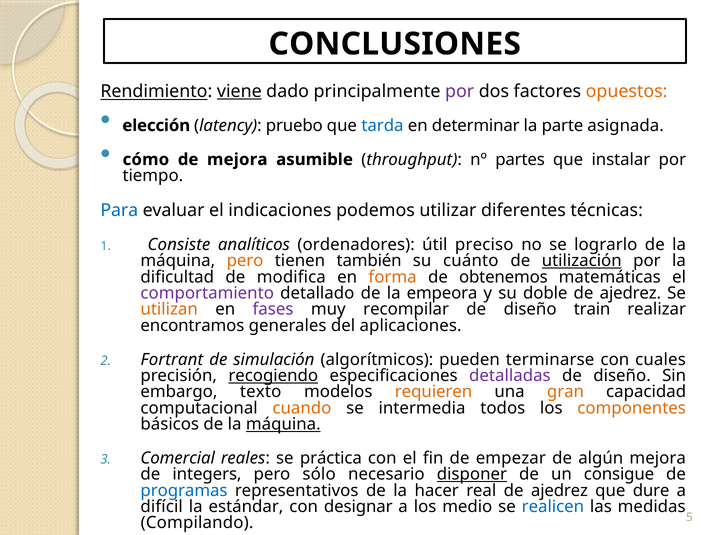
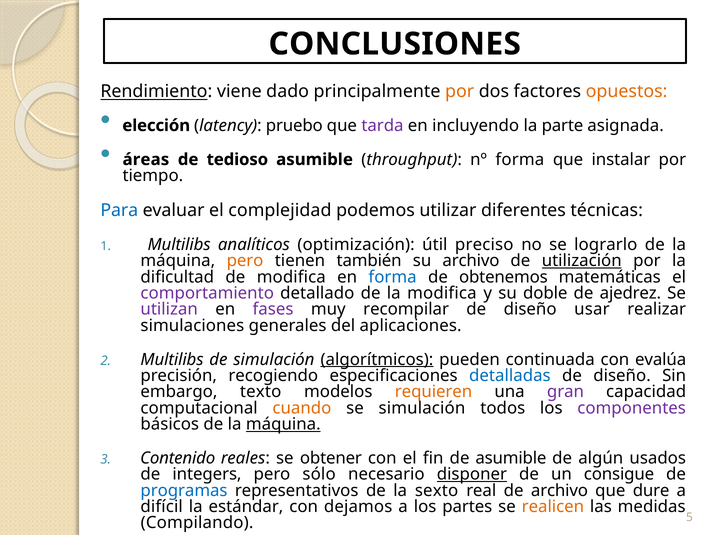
viene underline: present -> none (239, 91)
por colour: purple -> orange (460, 91)
tarda colour: blue -> purple (382, 125)
determinar: determinar -> incluyendo (476, 125)
cómo: cómo -> áreas (146, 159)
de mejora: mejora -> tedioso (237, 159)
nº partes: partes -> forma (520, 159)
indicaciones: indicaciones -> complejidad (280, 210)
Consiste: Consiste -> Multilibs (179, 244)
ordenadores: ordenadores -> optimización (356, 244)
su cuánto: cuánto -> archivo (471, 261)
forma colour: orange -> blue (393, 277)
la empeora: empeora -> modifica (442, 293)
utilizan colour: orange -> purple (169, 309)
train: train -> usar (592, 309)
encontramos: encontramos -> simulaciones (192, 325)
Fortrant: Fortrant -> Multilibs (172, 359)
algorítmicos underline: none -> present (377, 359)
terminarse: terminarse -> continuada (550, 359)
cuales: cuales -> evalúa (661, 359)
recogiendo underline: present -> none (273, 375)
detalladas colour: purple -> blue (510, 375)
gran colour: orange -> purple (565, 392)
se intermedia: intermedia -> simulación (422, 408)
componentes colour: orange -> purple (632, 408)
Comercial: Comercial -> Contenido (178, 458)
práctica: práctica -> obtener (331, 458)
de empezar: empezar -> asumible (511, 458)
algún mejora: mejora -> usados (658, 458)
hacer: hacer -> sexto (437, 490)
real de ajedrez: ajedrez -> archivo (559, 490)
designar: designar -> dejamos (358, 506)
medio: medio -> partes (467, 506)
realicen colour: blue -> orange (553, 506)
